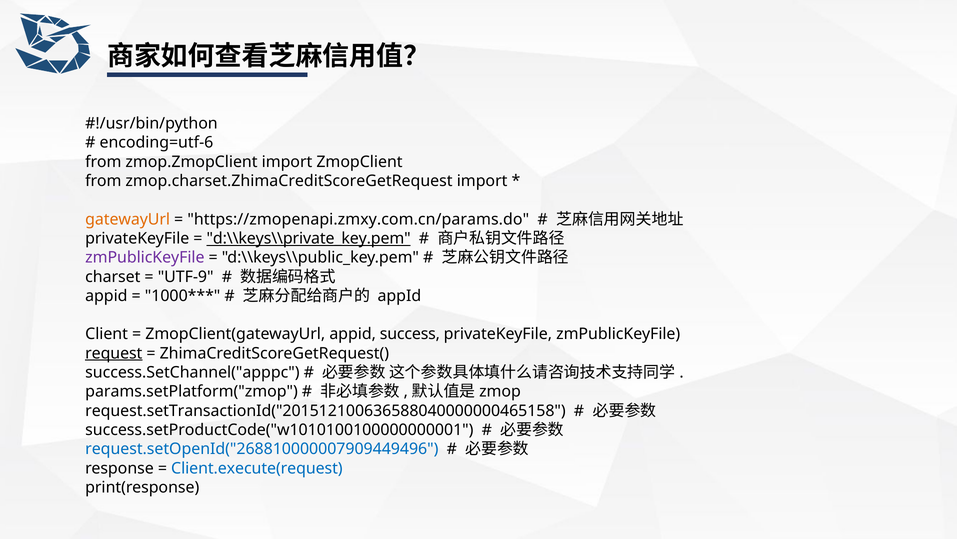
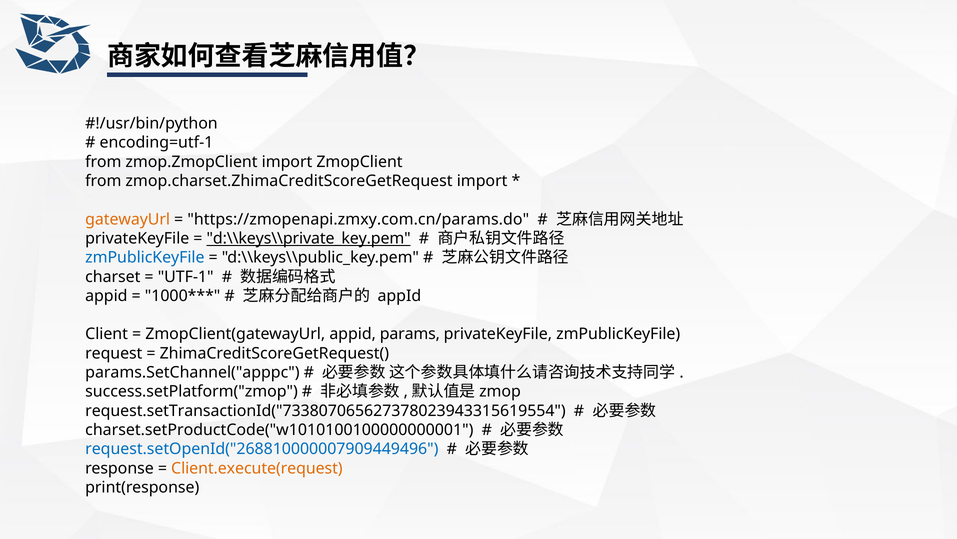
encoding=utf-6: encoding=utf-6 -> encoding=utf-1 (156, 142)
zmPublicKeyFile colour: purple -> blue (145, 257)
UTF-9: UTF-9 -> UTF-1 (186, 276)
success: success -> params (410, 334)
request underline: present -> none (114, 353)
success.SetChannel("apppc: success.SetChannel("apppc -> params.SetChannel("apppc (192, 372)
params.setPlatform("zmop: params.setPlatform("zmop -> success.setPlatform("zmop (192, 391)
request.setTransactionId("201512100636588040000000465158: request.setTransactionId("201512100636588040000000465158 -> request.setTransactionId("733807065627378023943315619554 (325, 410)
success.setProductCode("w1010100100000000001: success.setProductCode("w1010100100000000001 -> charset.setProductCode("w1010100100000000001 (279, 429)
Client.execute(request colour: blue -> orange (257, 468)
